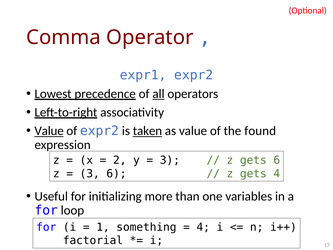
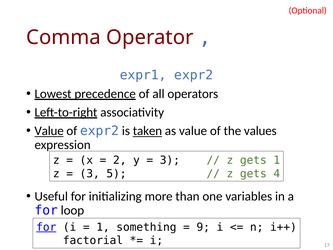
all underline: present -> none (158, 94)
found: found -> values (260, 131)
gets 6: 6 -> 1 (277, 160)
3 6: 6 -> 5 (116, 173)
for underline: none -> present (46, 227)
4: 4 -> 9 (203, 227)
